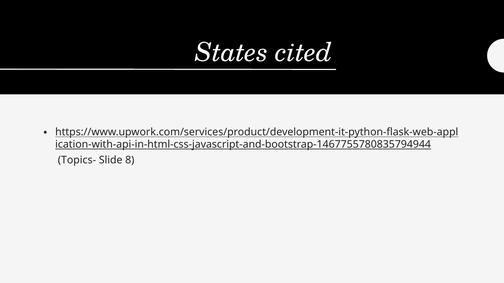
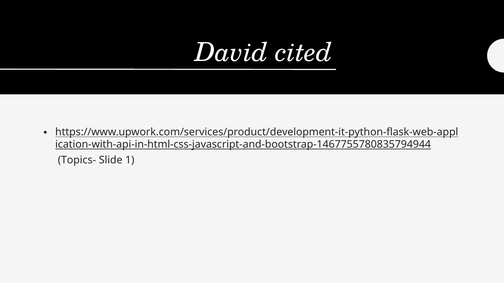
States: States -> David (231, 53)
8: 8 -> 1 (130, 160)
